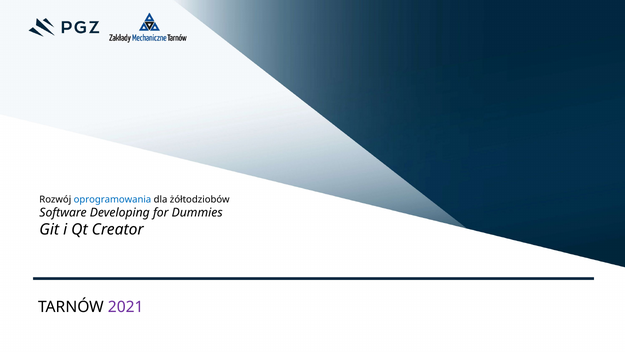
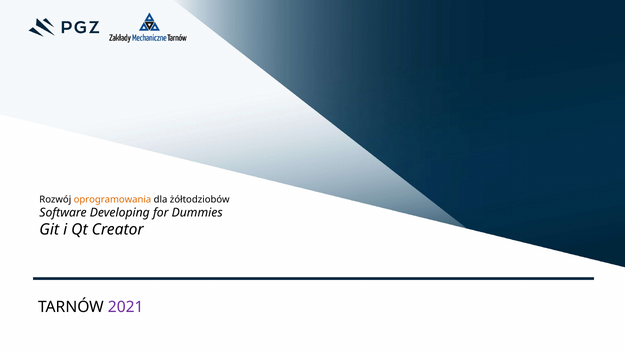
oprogramowania colour: blue -> orange (112, 199)
